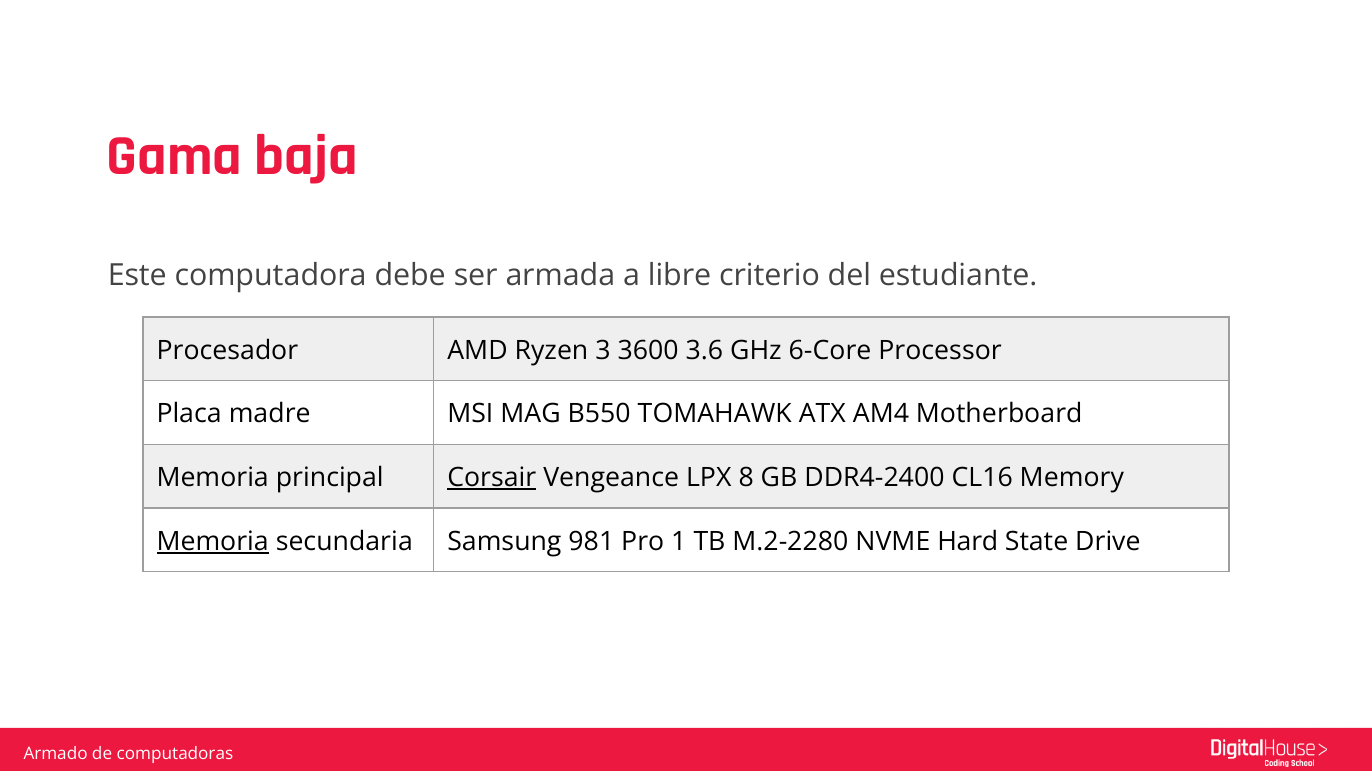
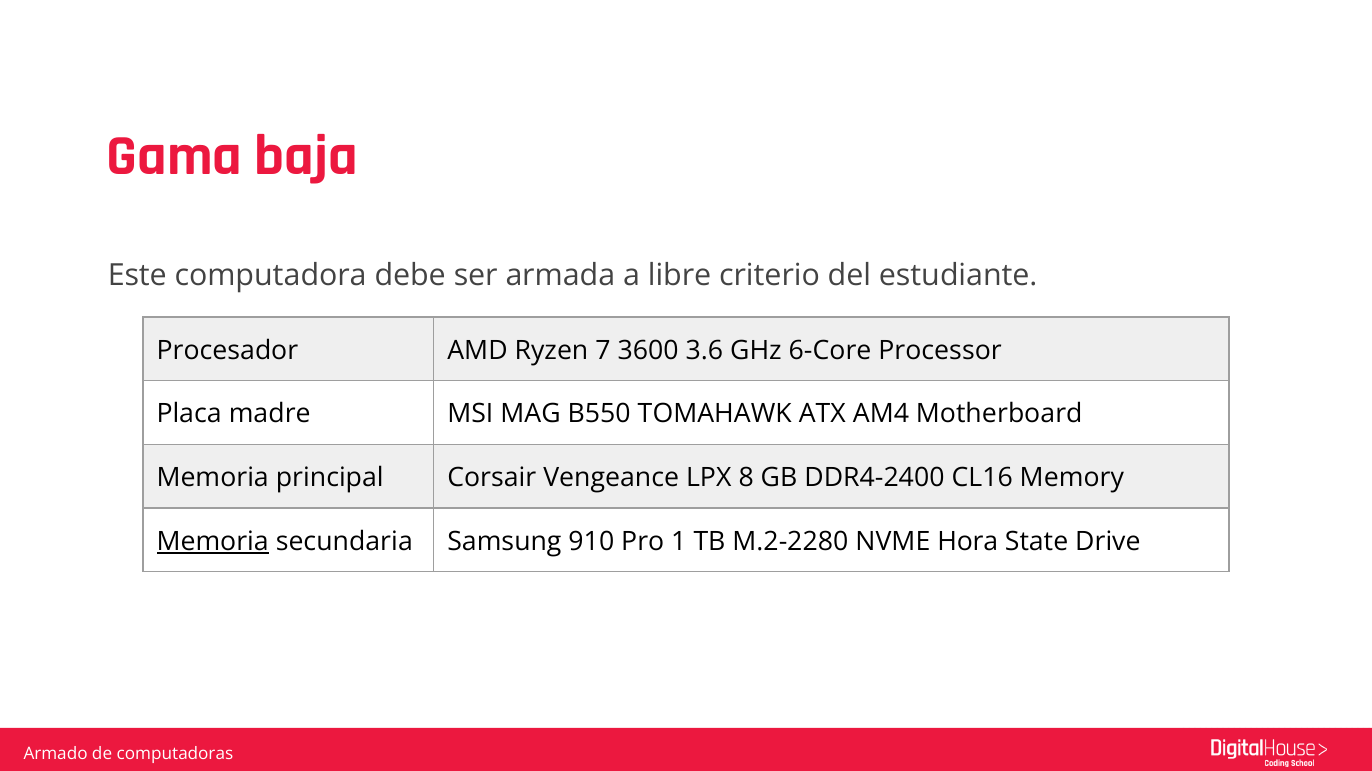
3: 3 -> 7 (603, 351)
Corsair underline: present -> none (492, 478)
981: 981 -> 910 (591, 542)
Hard: Hard -> Hora (968, 542)
